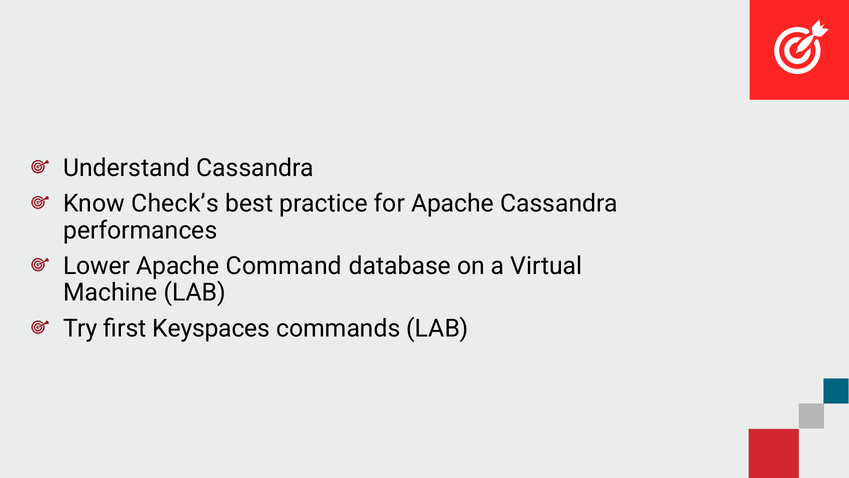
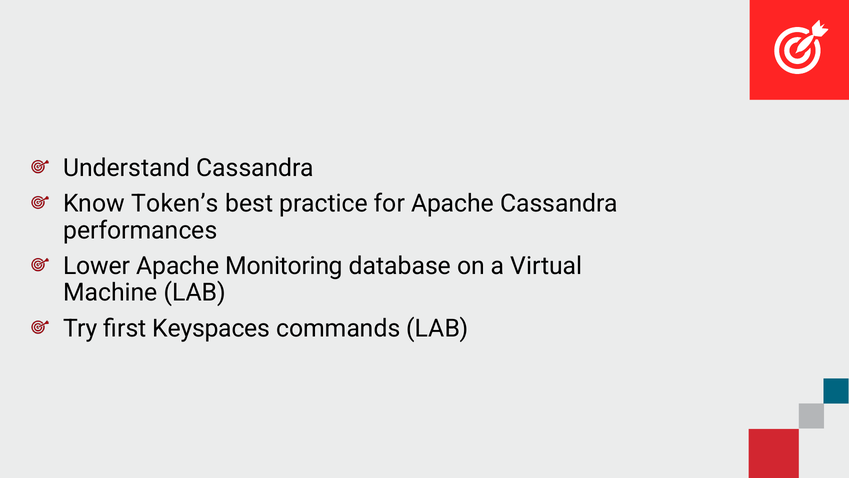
Check’s: Check’s -> Token’s (175, 203)
Command: Command -> Monitoring (284, 266)
